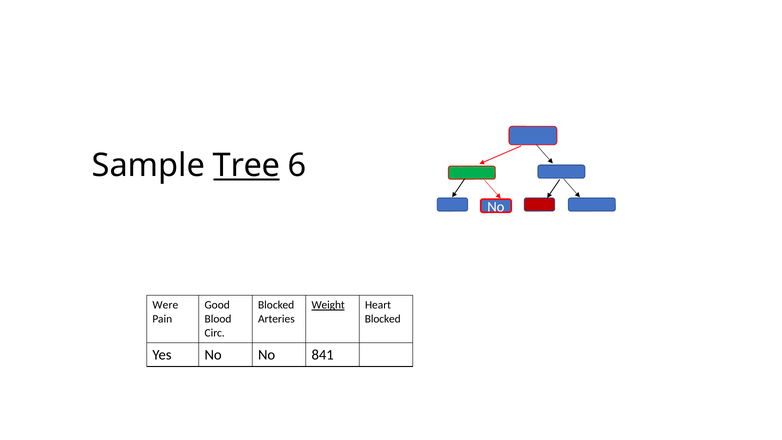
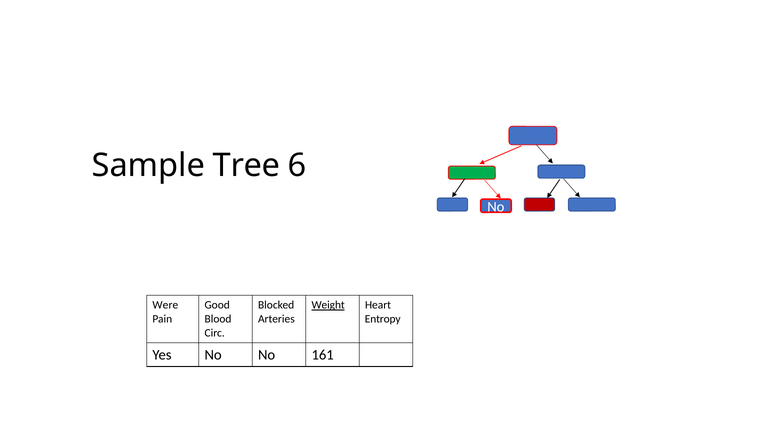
Tree underline: present -> none (247, 165)
Blocked: Blocked -> Entropy (383, 319)
841: 841 -> 161 (323, 355)
